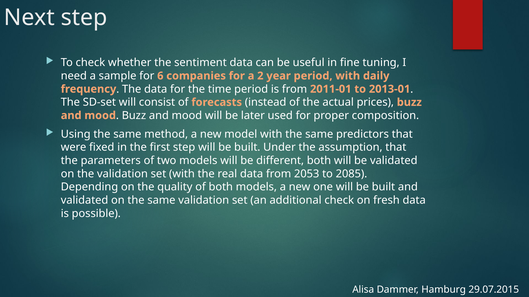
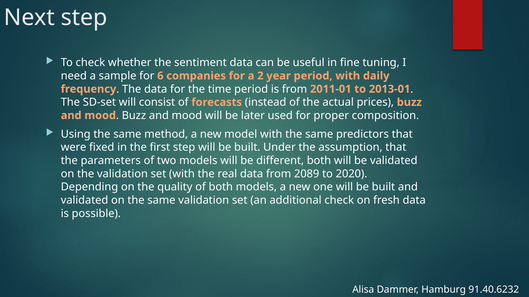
2053: 2053 -> 2089 (307, 174)
2085: 2085 -> 2020 (351, 174)
29.07.2015: 29.07.2015 -> 91.40.6232 (494, 290)
